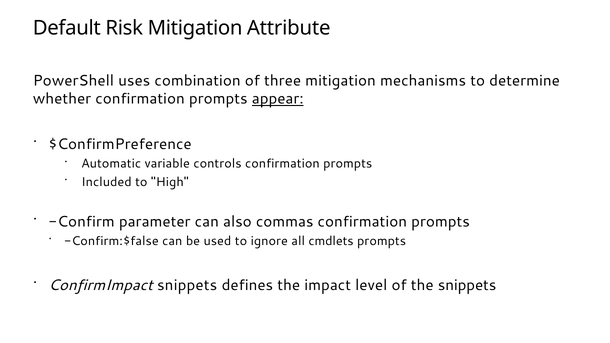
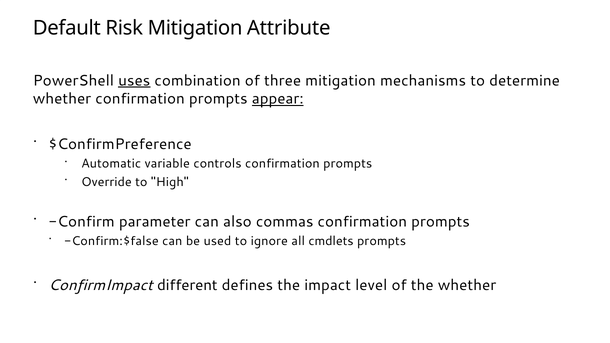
uses underline: none -> present (134, 81)
Included: Included -> Override (106, 182)
ConfirmImpact snippets: snippets -> different (187, 285)
the snippets: snippets -> whether (467, 285)
